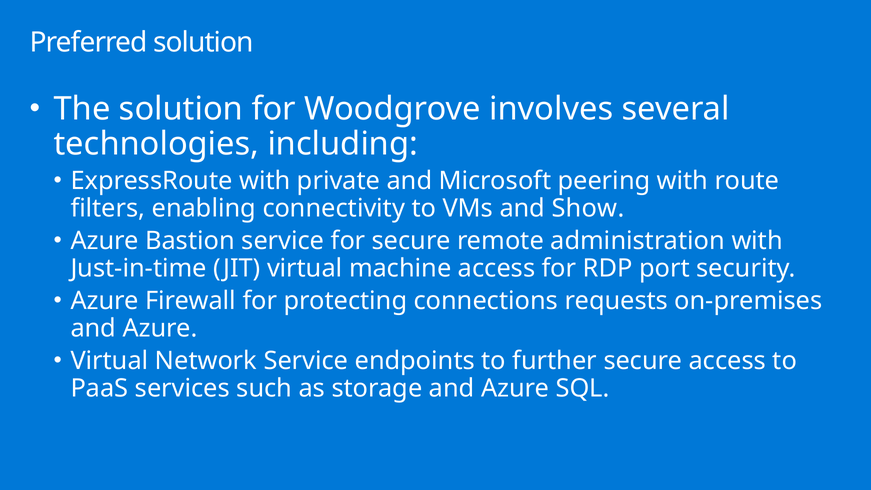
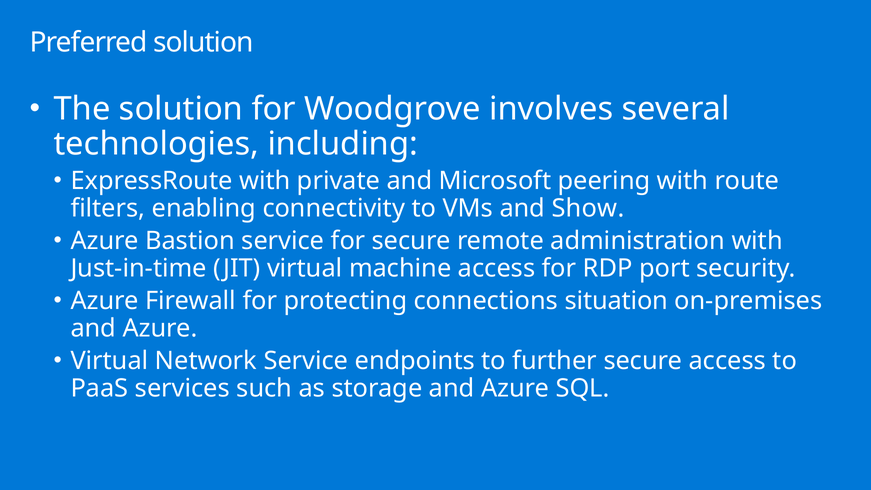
requests: requests -> situation (616, 301)
